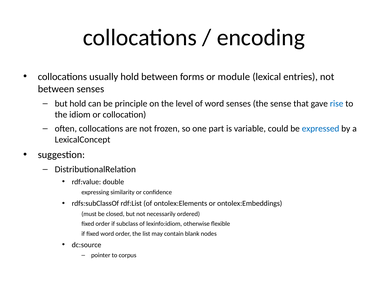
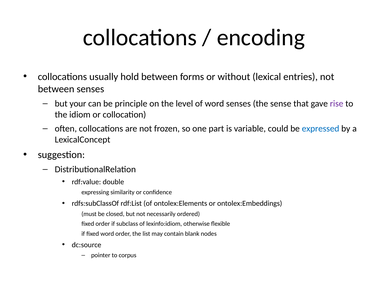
module: module -> without (234, 77)
but hold: hold -> your (78, 104)
rise colour: blue -> purple (337, 104)
